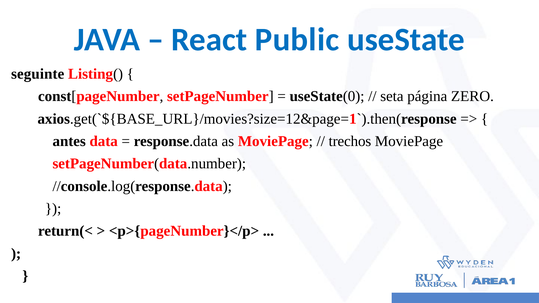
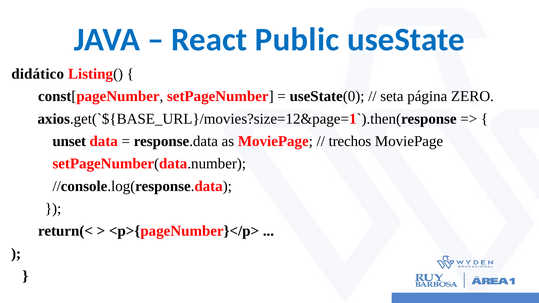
seguinte: seguinte -> didático (38, 74)
antes: antes -> unset (69, 141)
